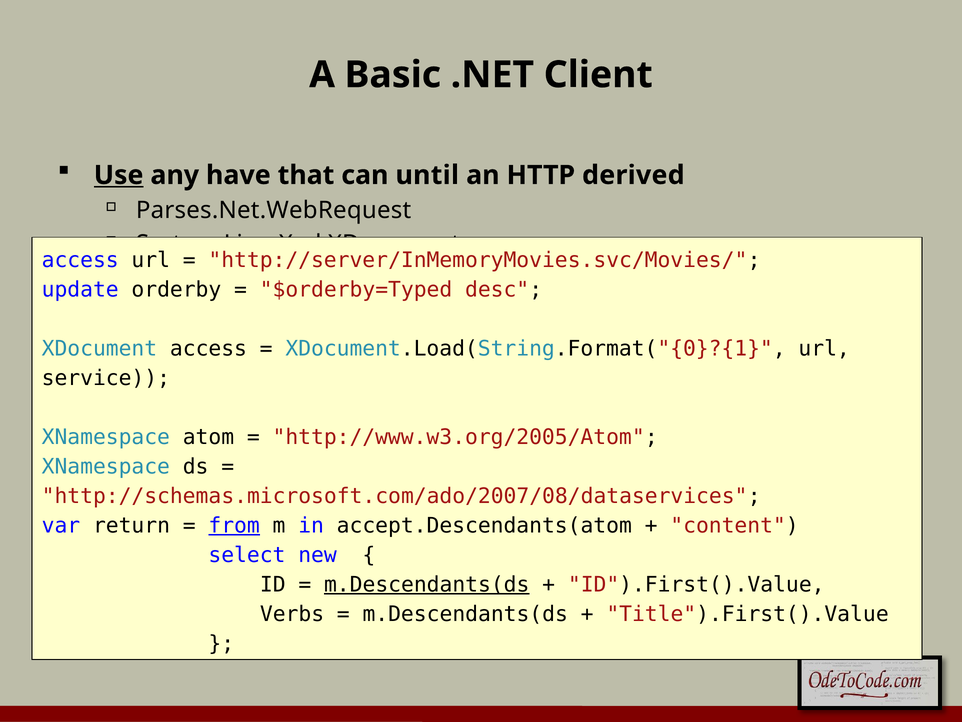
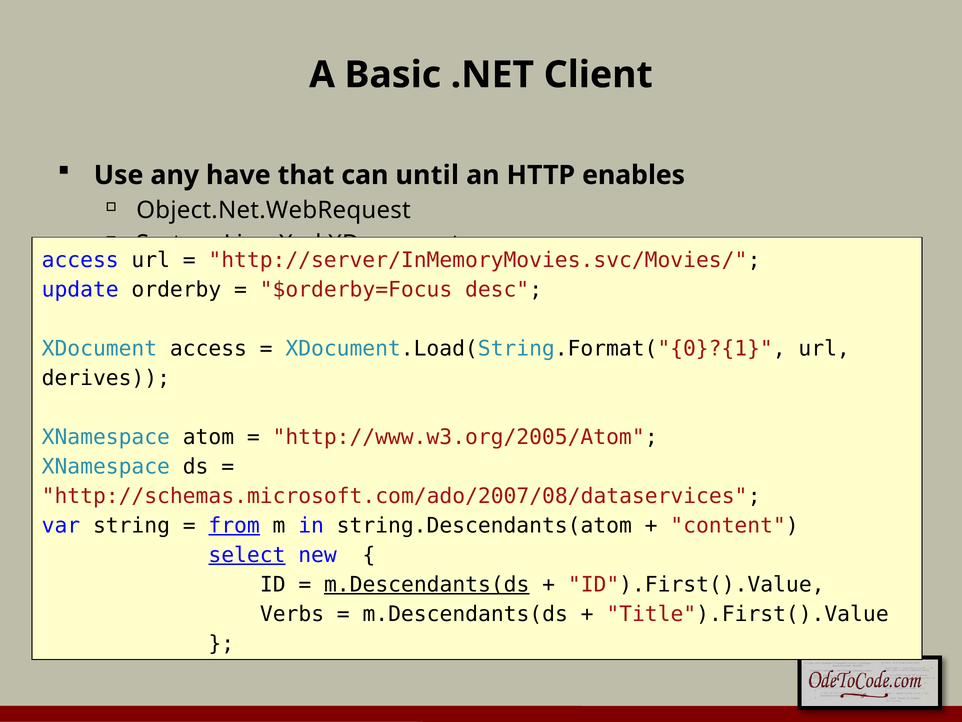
Use underline: present -> none (119, 175)
derived: derived -> enables (634, 175)
Parses.Net.WebRequest: Parses.Net.WebRequest -> Object.Net.WebRequest (274, 210)
$orderby=Typed: $orderby=Typed -> $orderby=Focus (356, 289)
service: service -> derives (106, 378)
return: return -> string (132, 525)
accept.Descendants(atom: accept.Descendants(atom -> string.Descendants(atom (484, 525)
select underline: none -> present (247, 555)
